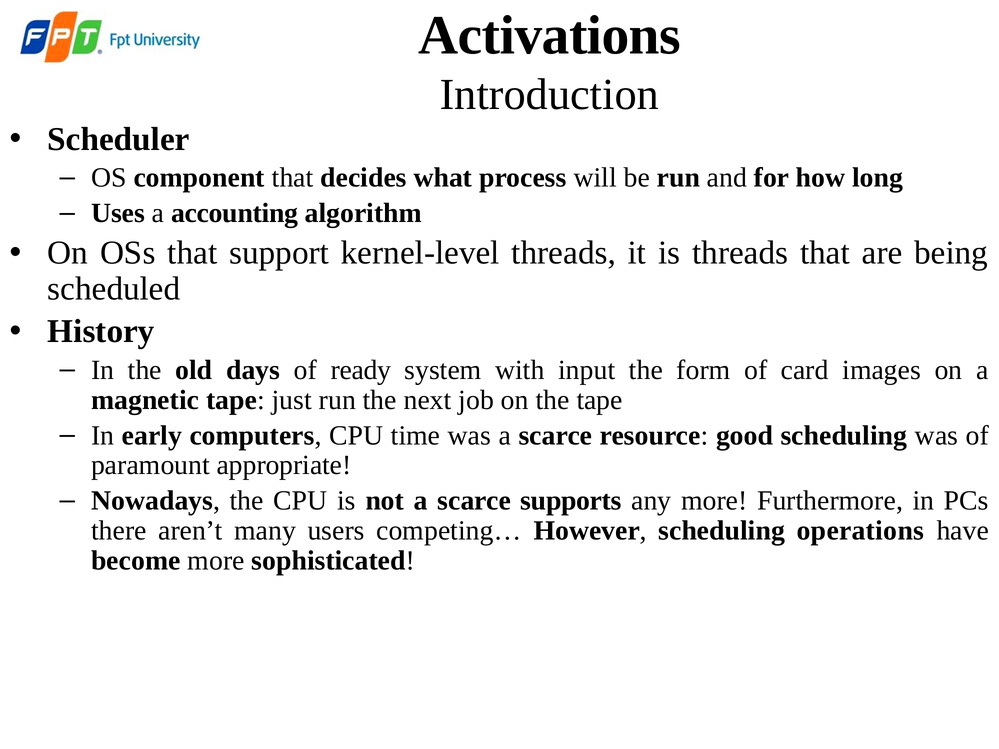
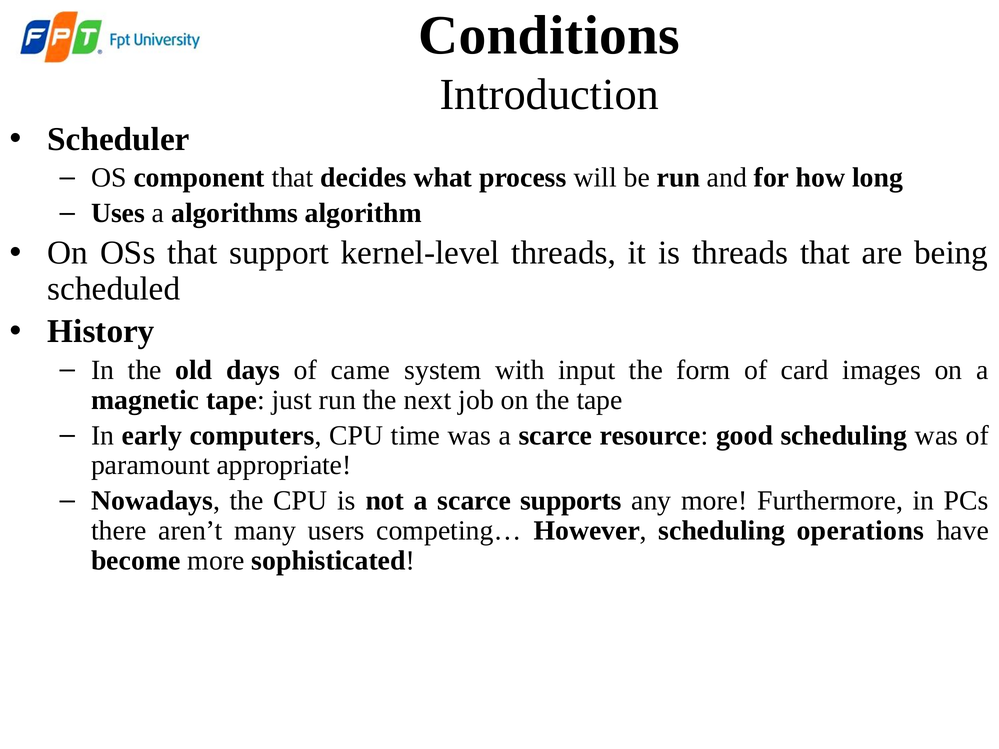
Activations: Activations -> Conditions (549, 35)
accounting: accounting -> algorithms (235, 213)
ready: ready -> came (361, 370)
